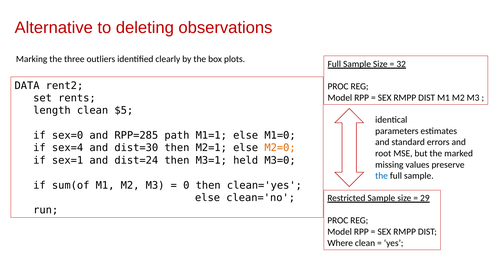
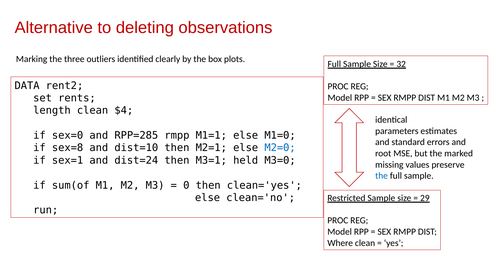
$5: $5 -> $4 (124, 110)
RPP=285 path: path -> rmpp (177, 135)
sex=4: sex=4 -> sex=8 (68, 148)
dist=30: dist=30 -> dist=10 (136, 148)
M2=0 colour: orange -> blue (280, 148)
